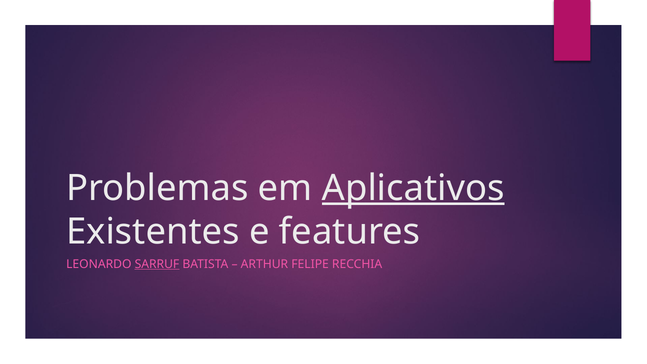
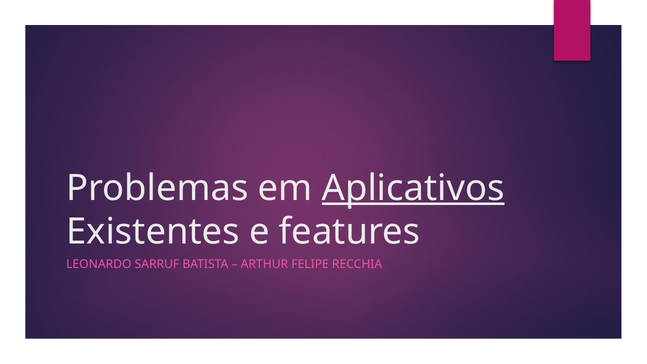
SARRUF underline: present -> none (157, 264)
